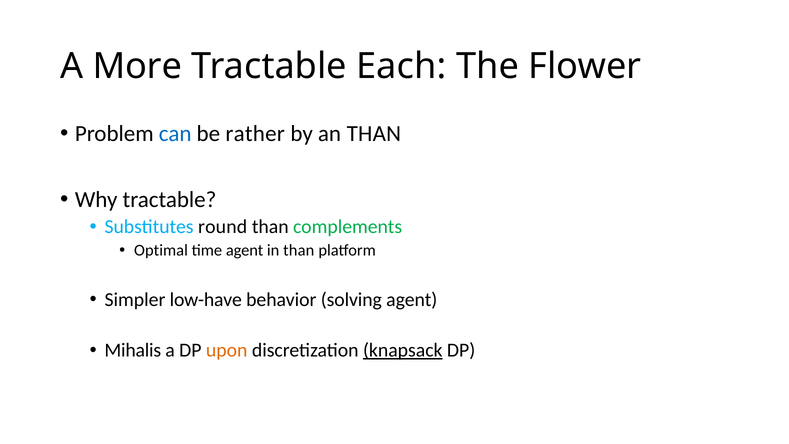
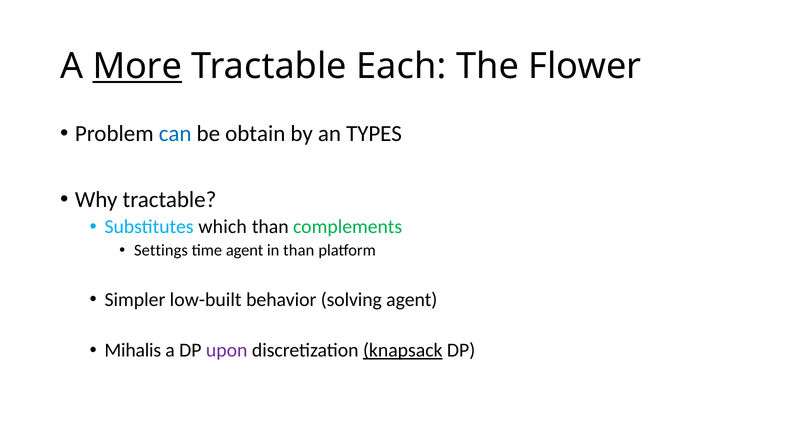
More underline: none -> present (137, 66)
rather: rather -> obtain (255, 133)
an THAN: THAN -> TYPES (374, 133)
round: round -> which (223, 227)
Optimal: Optimal -> Settings (161, 250)
low-have: low-have -> low-built (206, 299)
upon colour: orange -> purple (227, 350)
